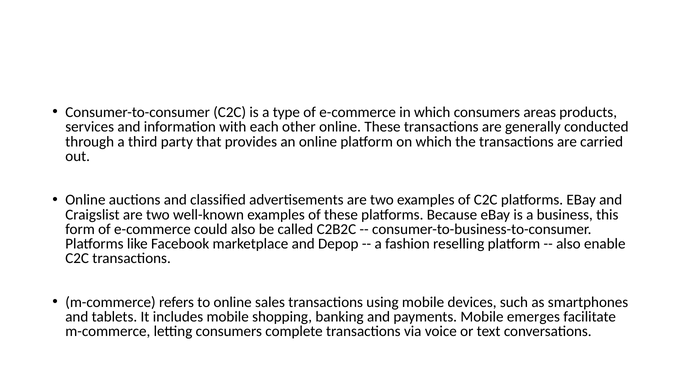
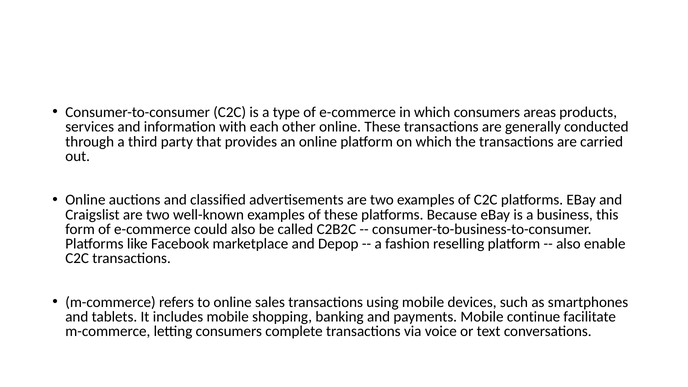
emerges: emerges -> continue (534, 317)
